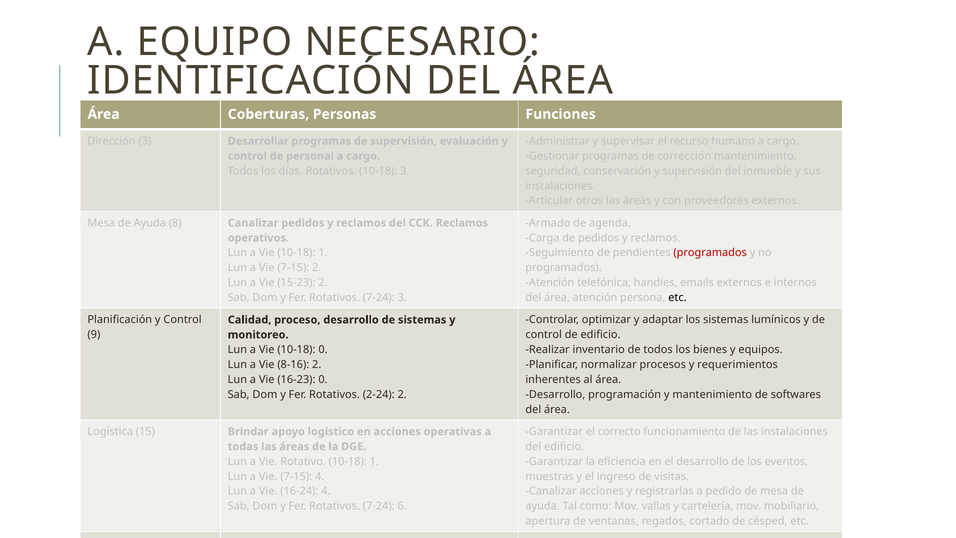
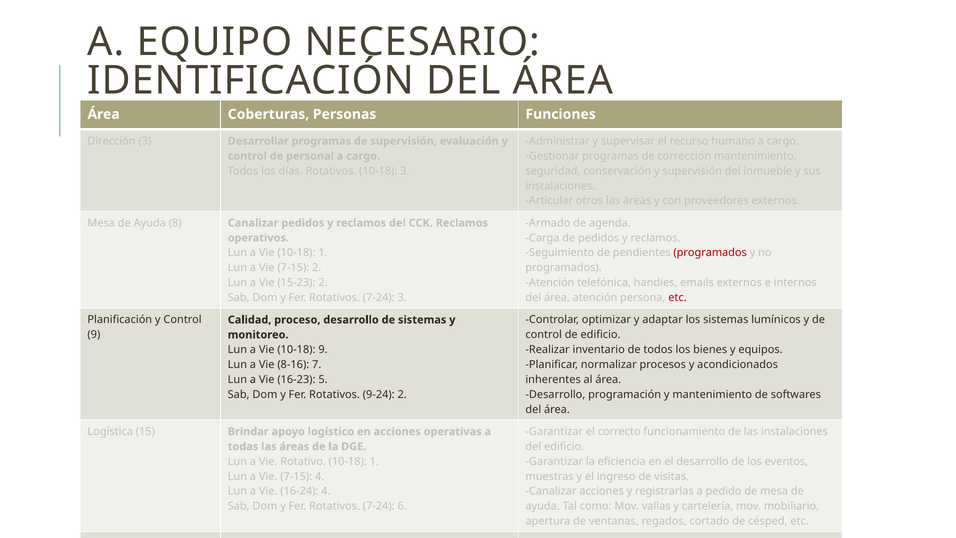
etc colour: black -> red (677, 298)
10-18 0: 0 -> 9 (323, 350)
8-16 2: 2 -> 7 (317, 364)
requerimientos: requerimientos -> acondicionados (738, 364)
16-23 0: 0 -> 5 (323, 379)
2-24: 2-24 -> 9-24 (379, 394)
